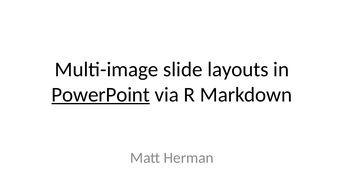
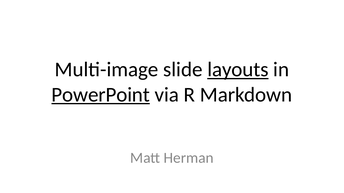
layouts underline: none -> present (238, 70)
